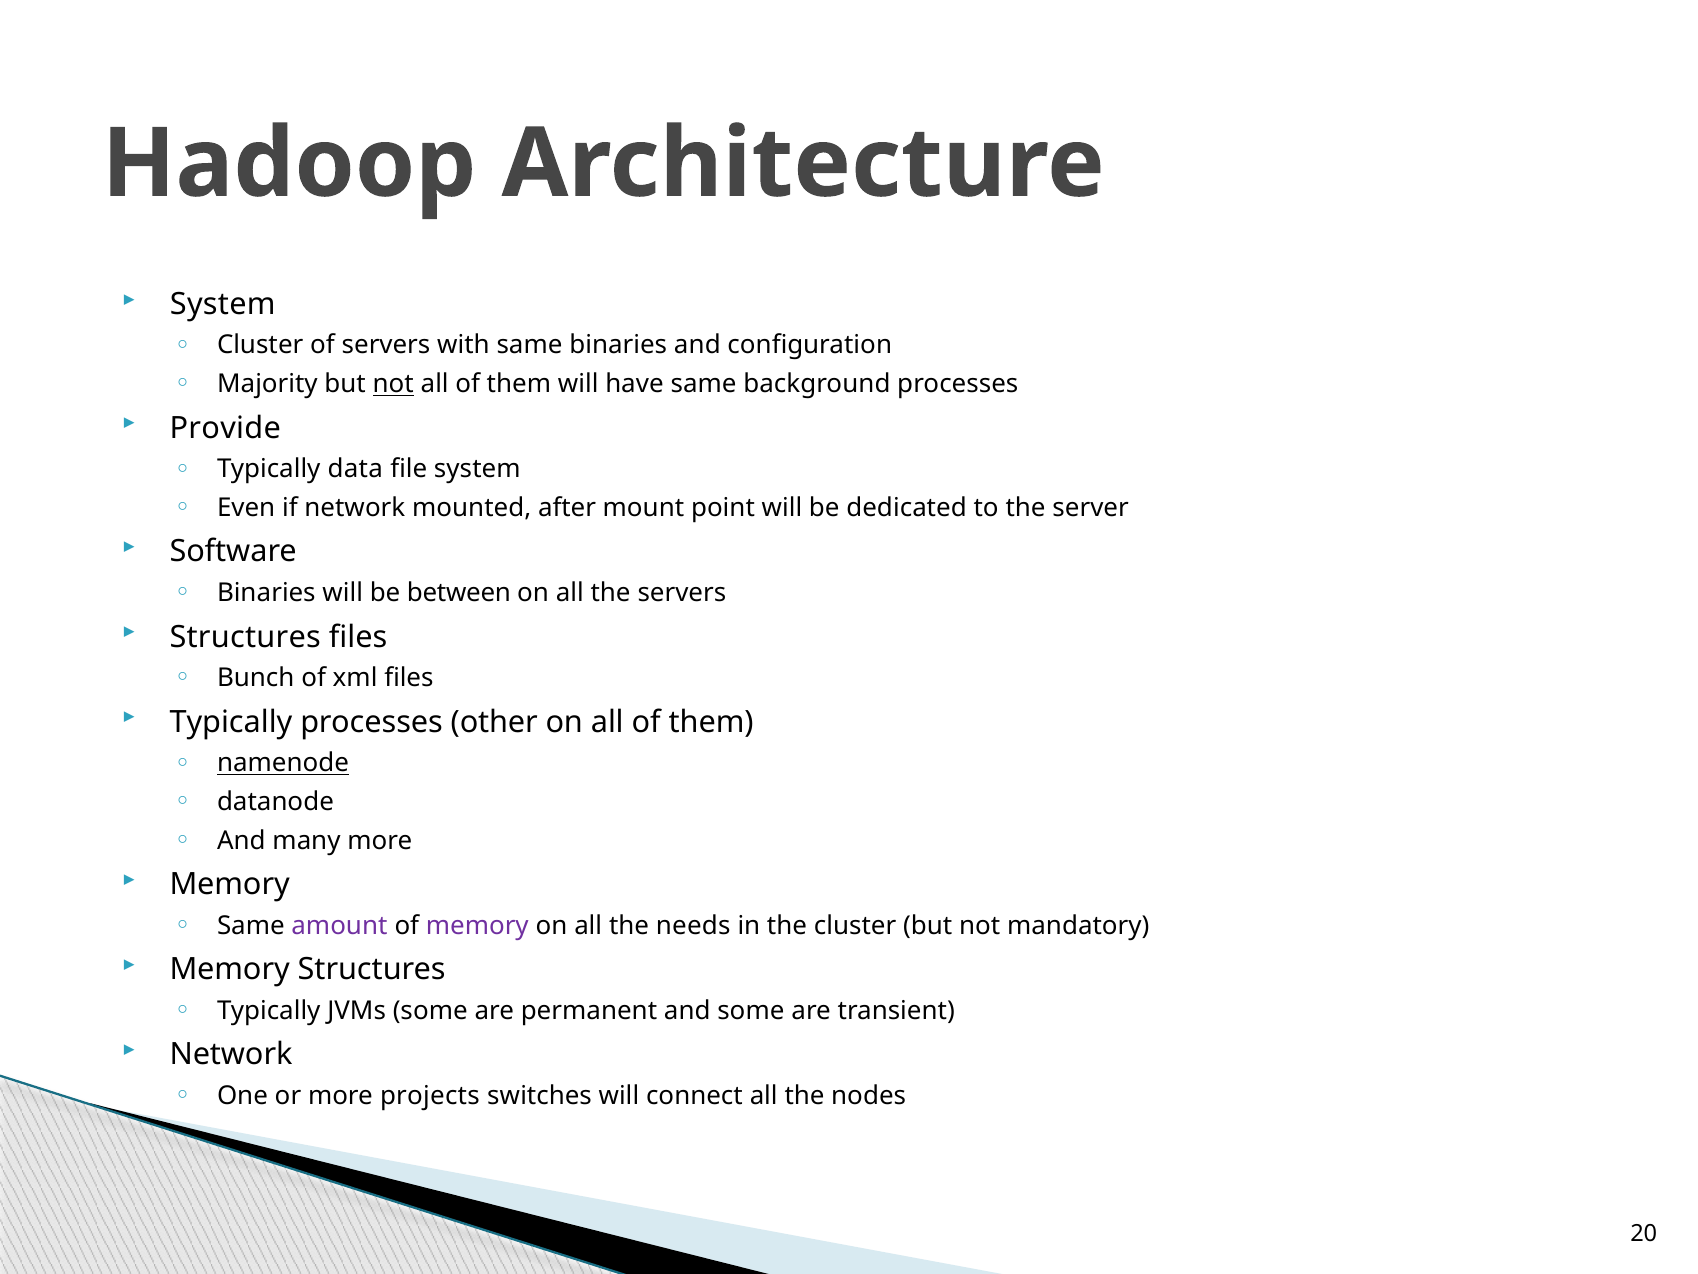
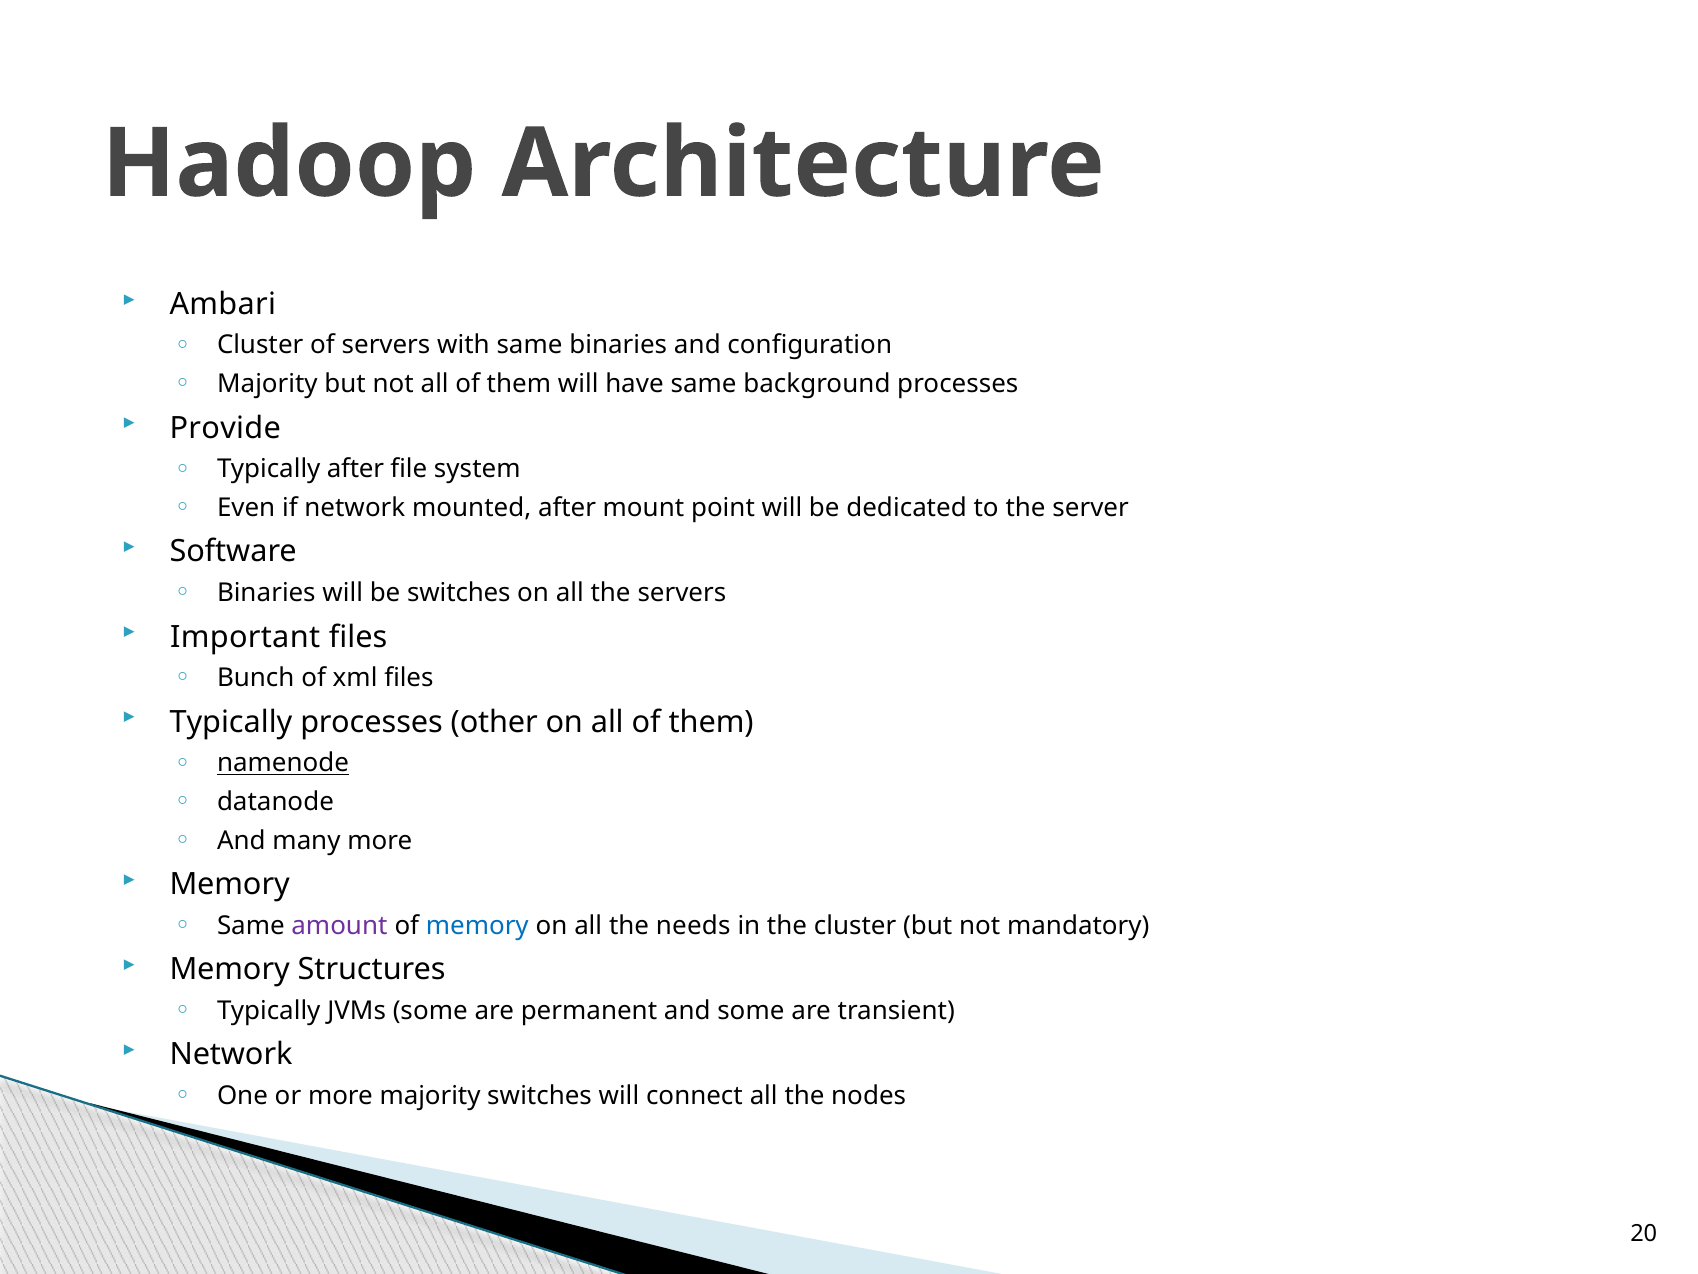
System: System -> Ambari (223, 304)
not underline: present -> none (393, 384)
Typically data: data -> after (355, 469)
be between: between -> switches (459, 593)
Structures: Structures -> Important (245, 637)
memory colour: purple -> blue (477, 926)
more projects: projects -> majority (430, 1096)
